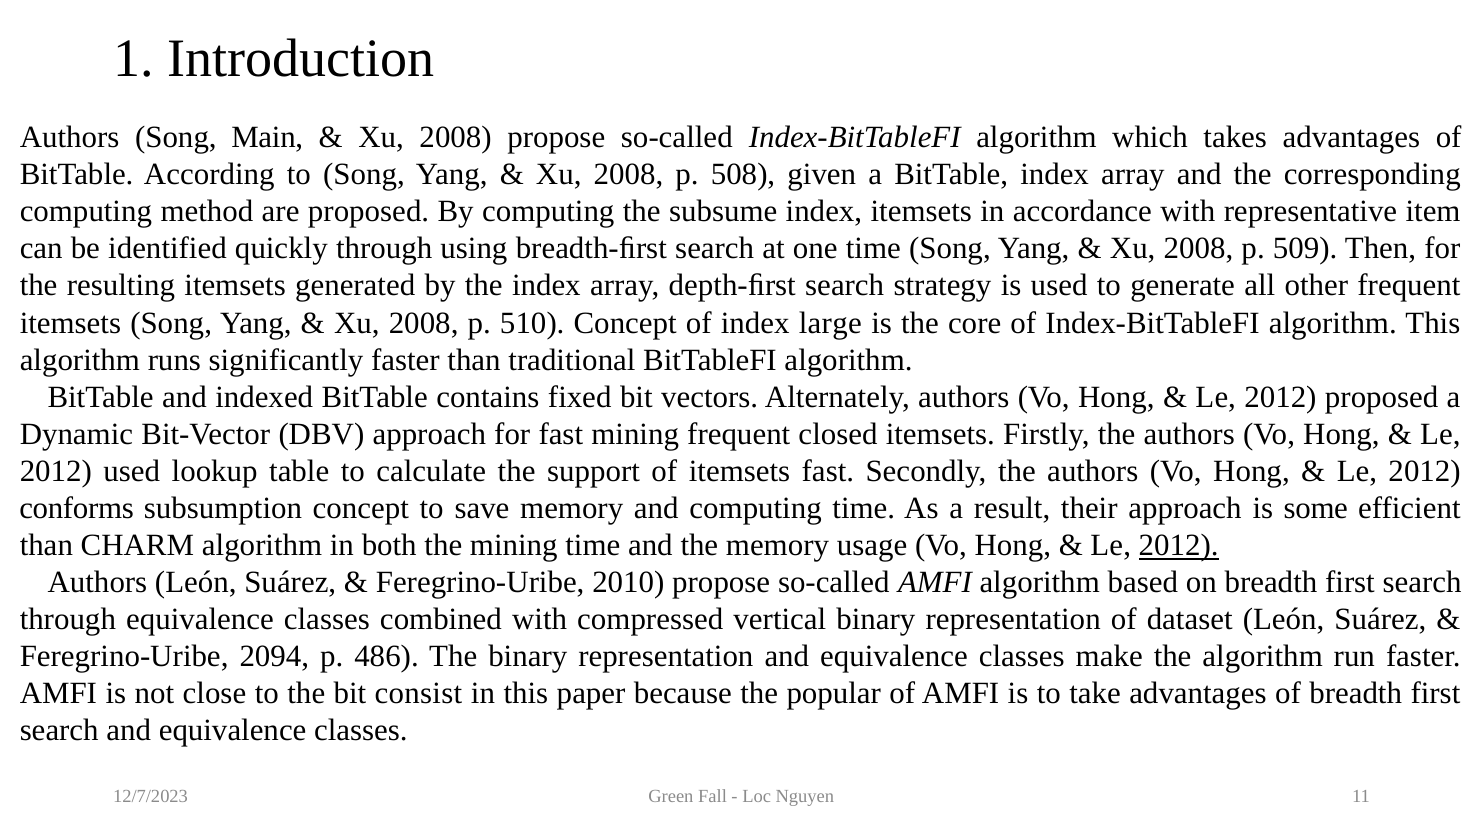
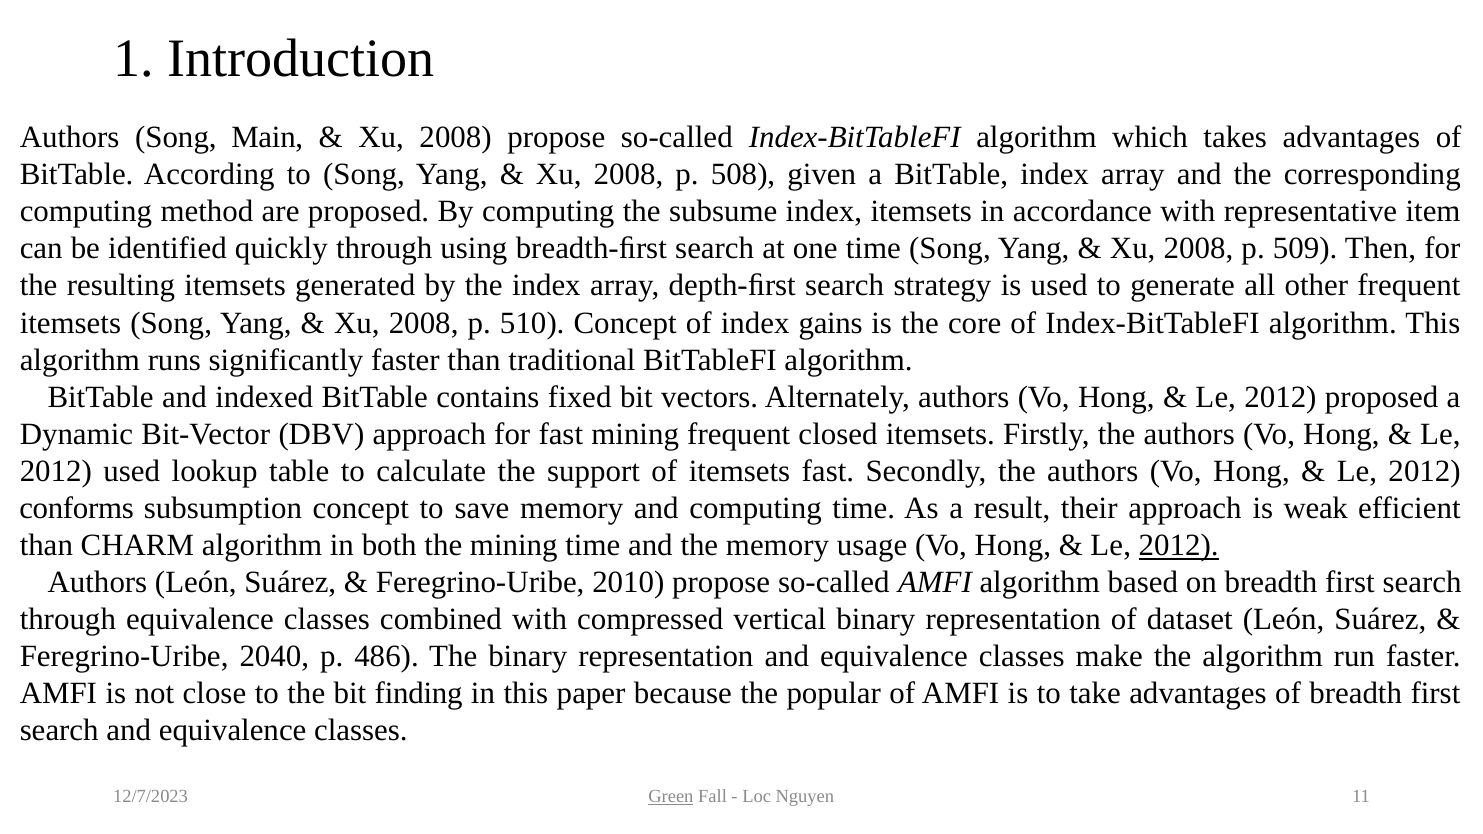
large: large -> gains (831, 323)
some: some -> weak (1316, 508)
2094: 2094 -> 2040 (274, 657)
consist: consist -> finding (419, 694)
Green underline: none -> present (671, 797)
